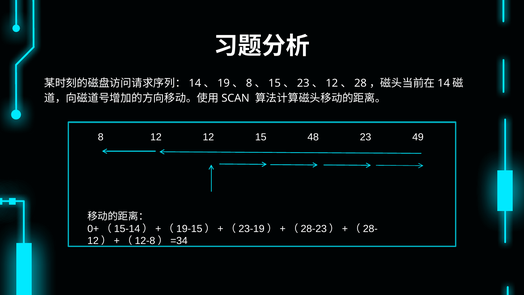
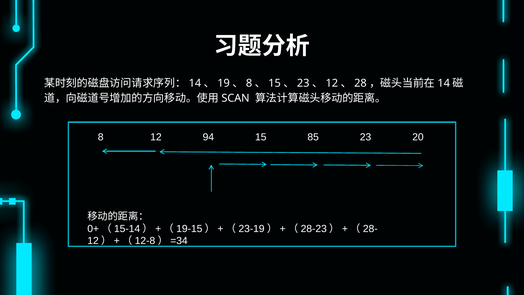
12 12: 12 -> 94 (208, 137)
48: 48 -> 85 (313, 137)
49: 49 -> 20 (418, 137)
